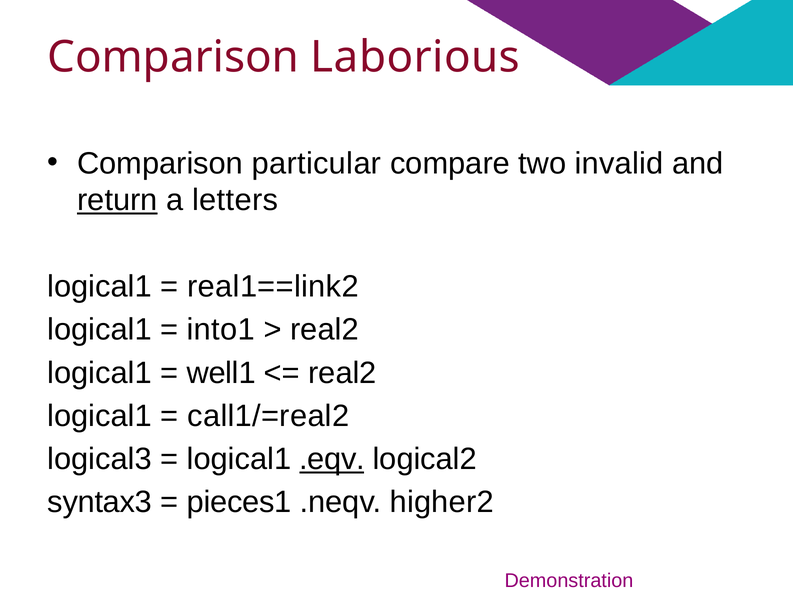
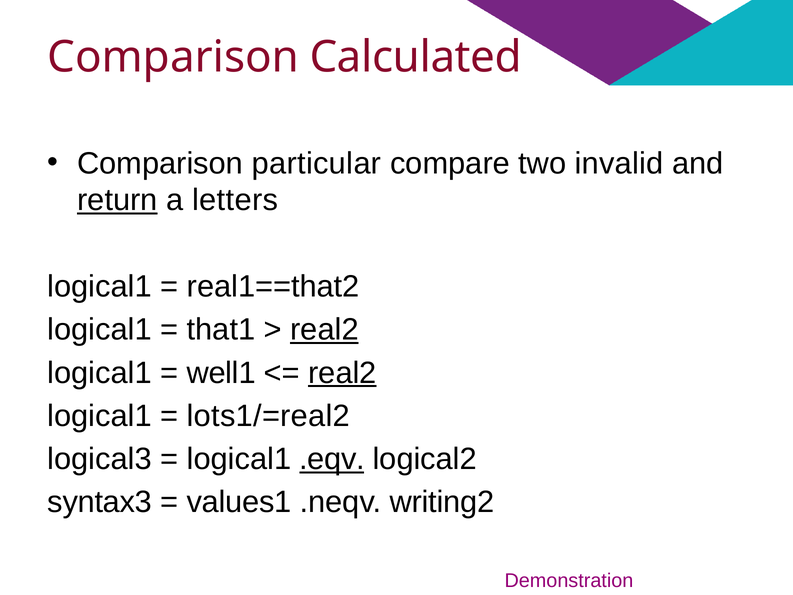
Laborious: Laborious -> Calculated (416, 57)
real1==link2: real1==link2 -> real1==that2 (273, 286)
into1: into1 -> that1 (221, 330)
real2 underline: none -> present (324, 330)
real2 underline: none -> present (342, 373)
call1/=real2: call1/=real2 -> lots1/=real2 (268, 416)
pieces1: pieces1 -> values1 (239, 502)
higher2: higher2 -> writing2 (442, 502)
